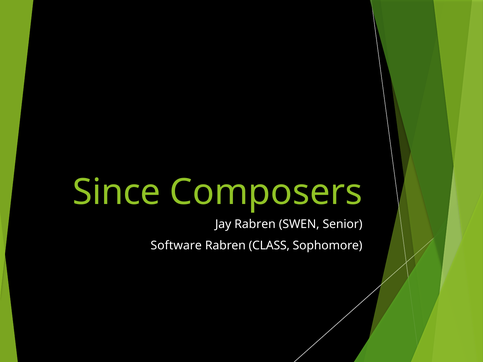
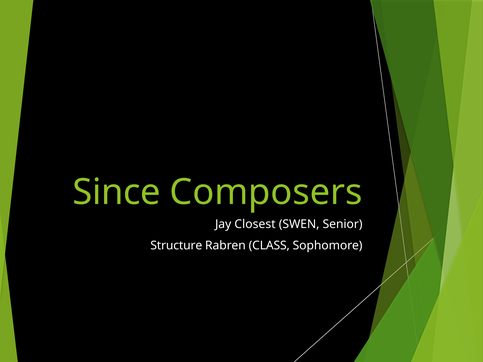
Jay Rabren: Rabren -> Closest (255, 224)
Software: Software -> Structure (176, 246)
